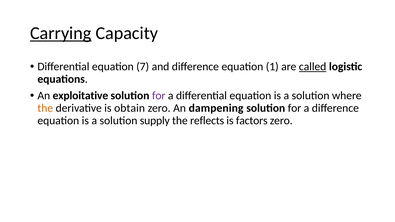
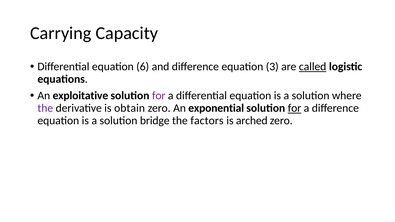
Carrying underline: present -> none (61, 33)
7: 7 -> 6 (143, 67)
1: 1 -> 3 (272, 67)
the colour: orange -> purple (45, 108)
dampening: dampening -> exponential (216, 108)
for underline: none -> present (295, 108)
supply: supply -> bridge (155, 121)
reflects: reflects -> factors (207, 121)
factors: factors -> arched (252, 121)
